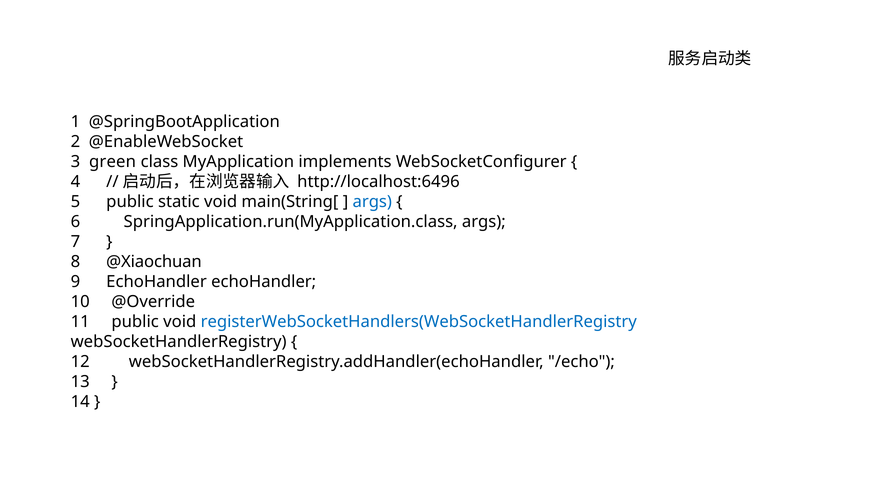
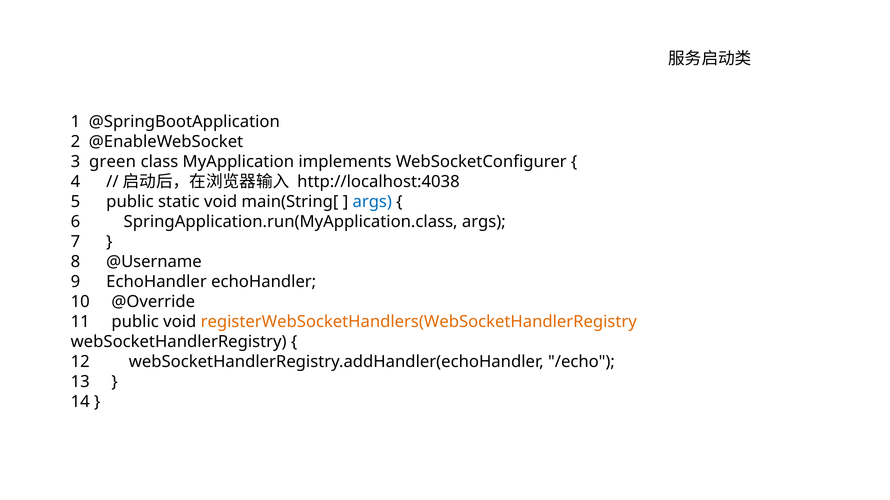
http://localhost:6496: http://localhost:6496 -> http://localhost:4038 (378, 182)
@Xiaochuan: @Xiaochuan -> @Username (154, 262)
registerWebSocketHandlers(WebSocketHandlerRegistry colour: blue -> orange (419, 322)
